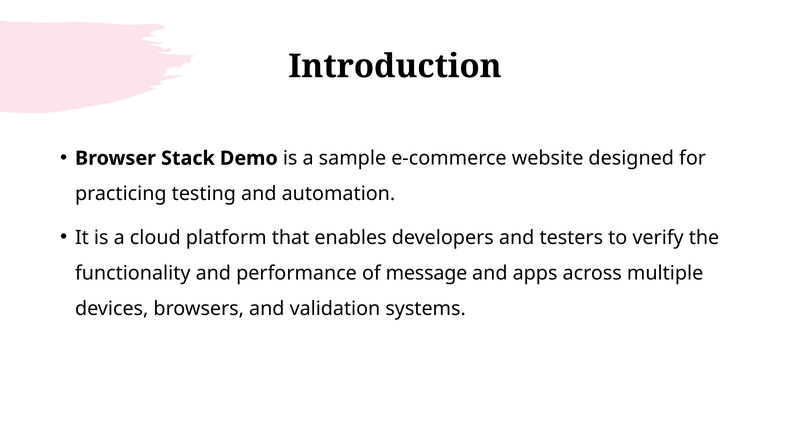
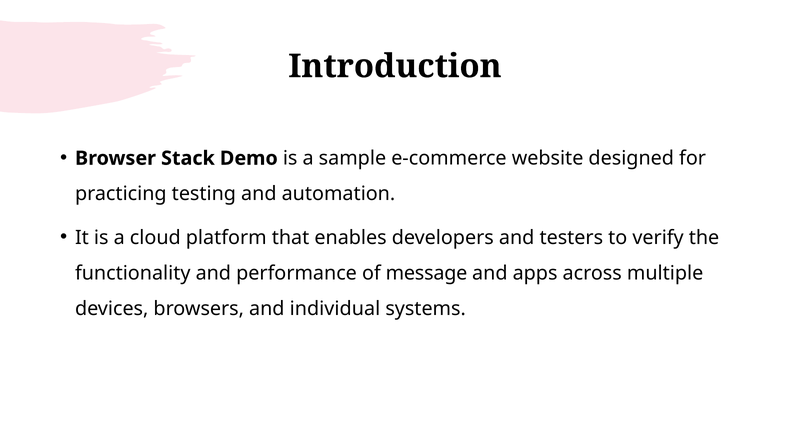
validation: validation -> individual (335, 309)
